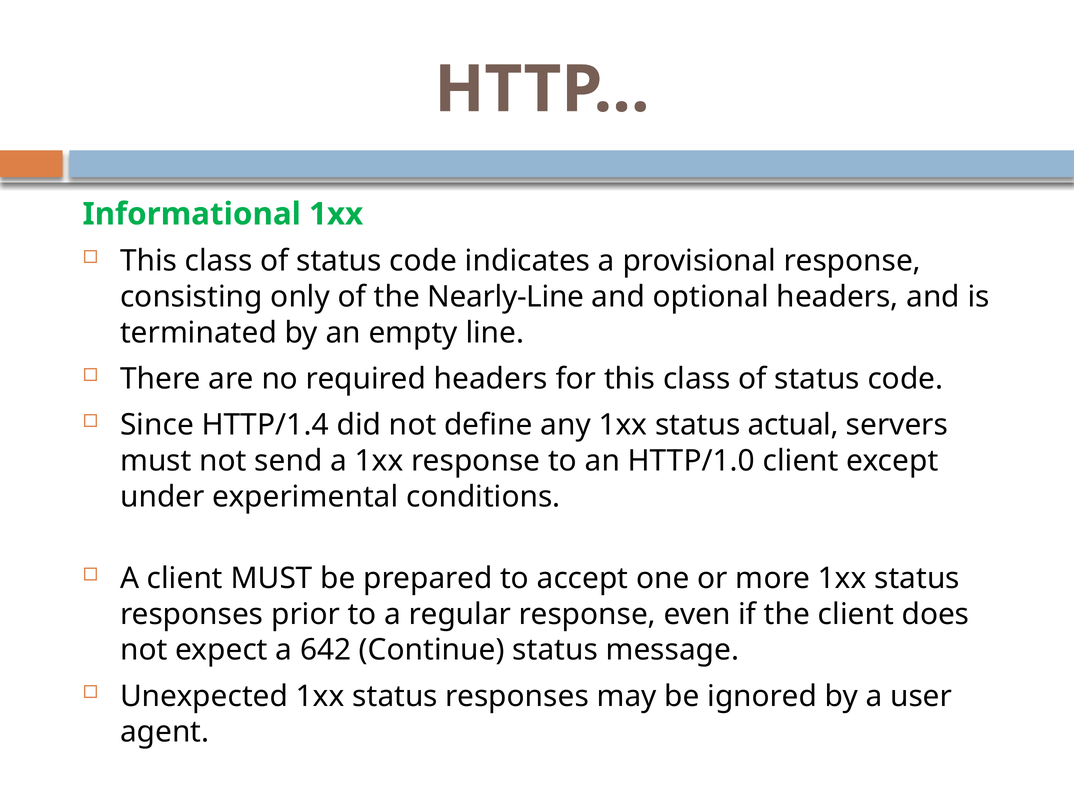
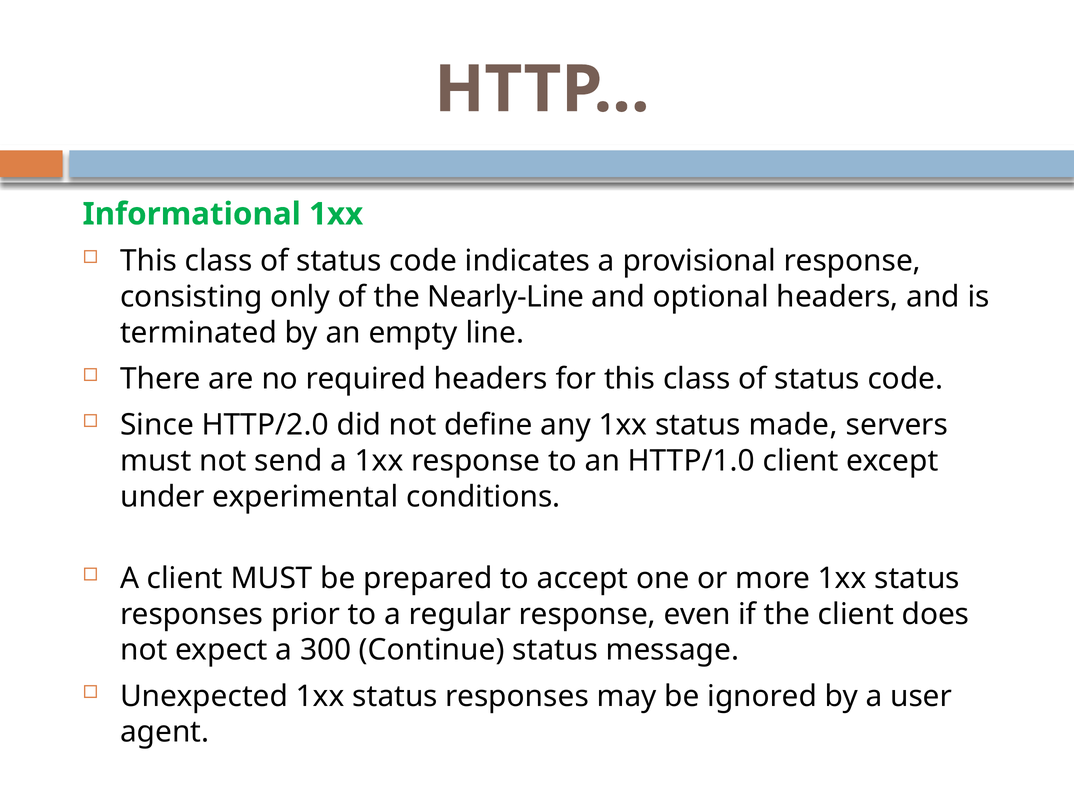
HTTP/1.4: HTTP/1.4 -> HTTP/2.0 (265, 425)
actual: actual -> made (793, 425)
642: 642 -> 300 (326, 650)
